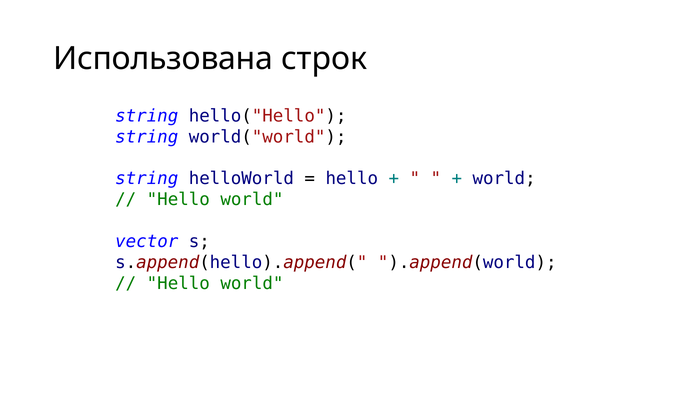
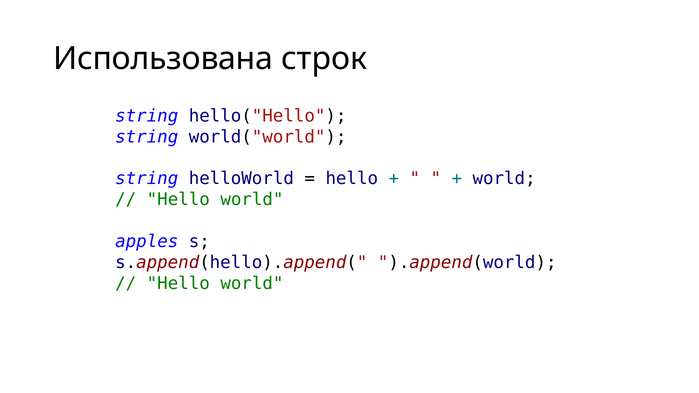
vector: vector -> apples (147, 242)
